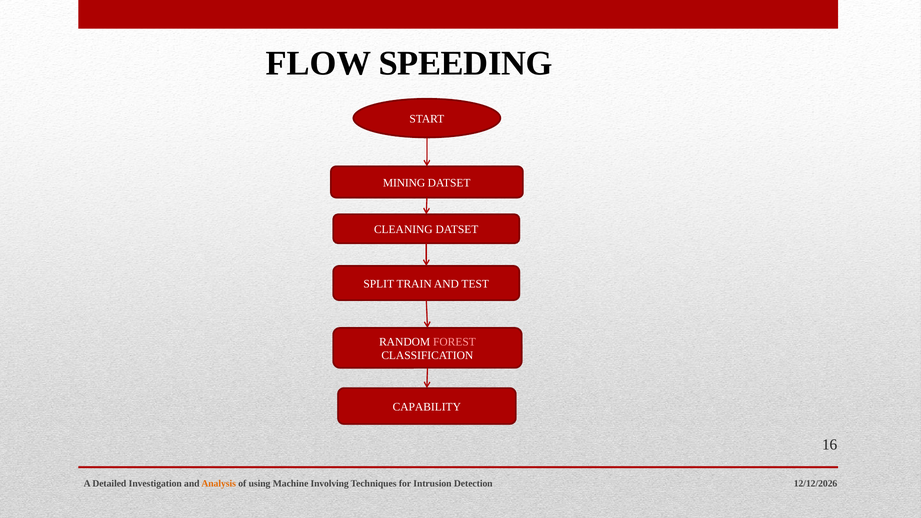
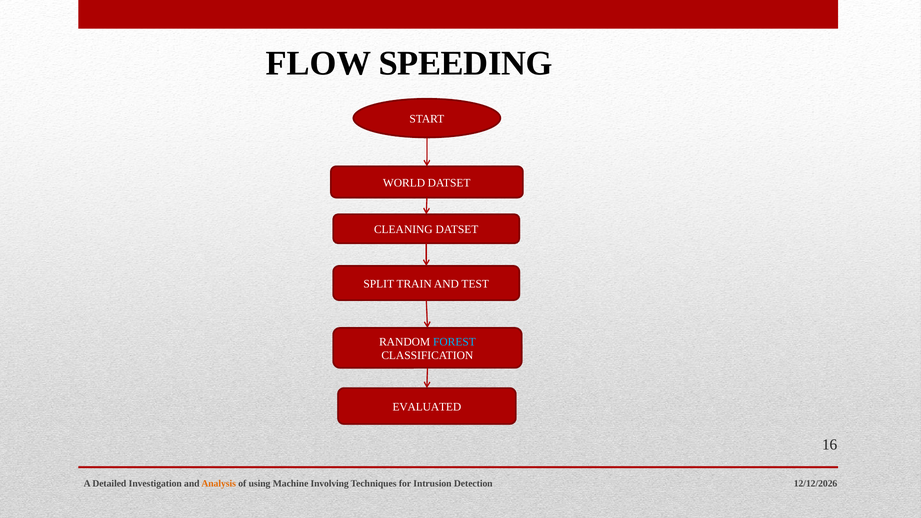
MINING: MINING -> WORLD (404, 183)
FOREST colour: pink -> light blue (454, 342)
CAPABILITY: CAPABILITY -> EVALUATED (427, 407)
